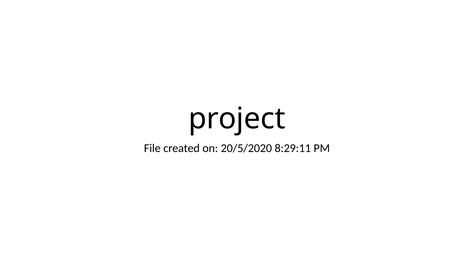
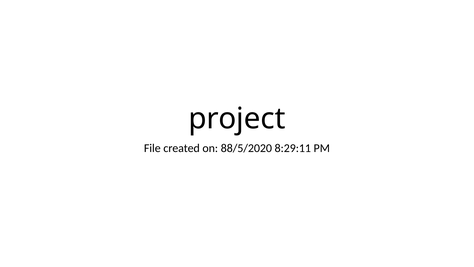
20/5/2020: 20/5/2020 -> 88/5/2020 (246, 148)
